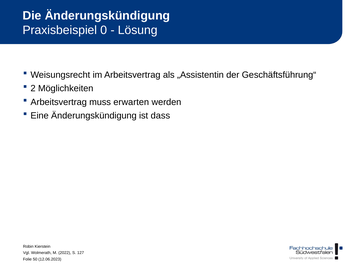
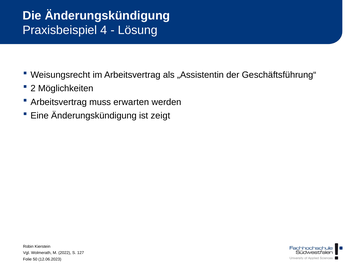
0: 0 -> 4 (104, 30)
dass: dass -> zeigt (160, 115)
